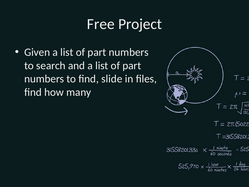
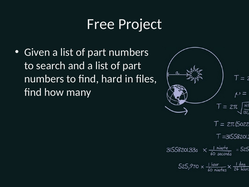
slide: slide -> hard (112, 79)
